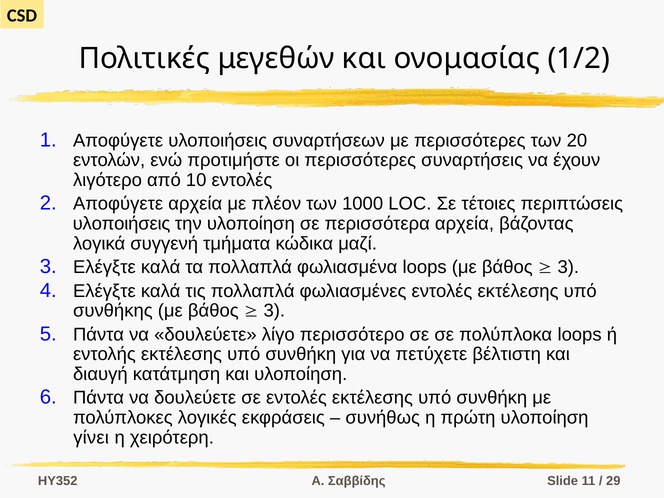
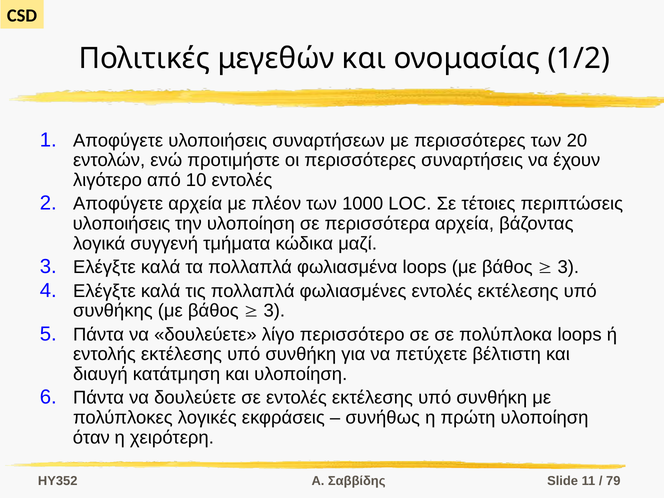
γίνει: γίνει -> όταν (91, 438)
29: 29 -> 79 (613, 481)
